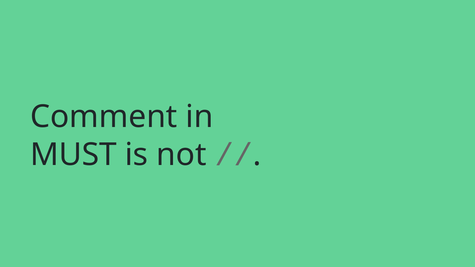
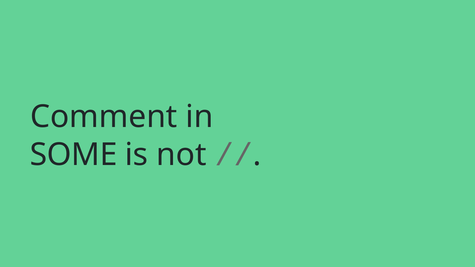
MUST: MUST -> SOME (74, 155)
